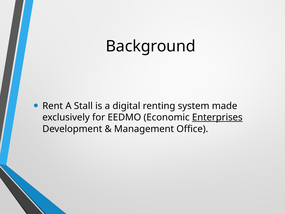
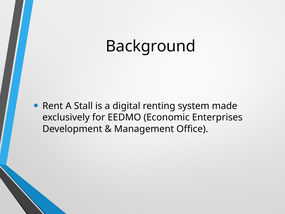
Enterprises underline: present -> none (217, 117)
